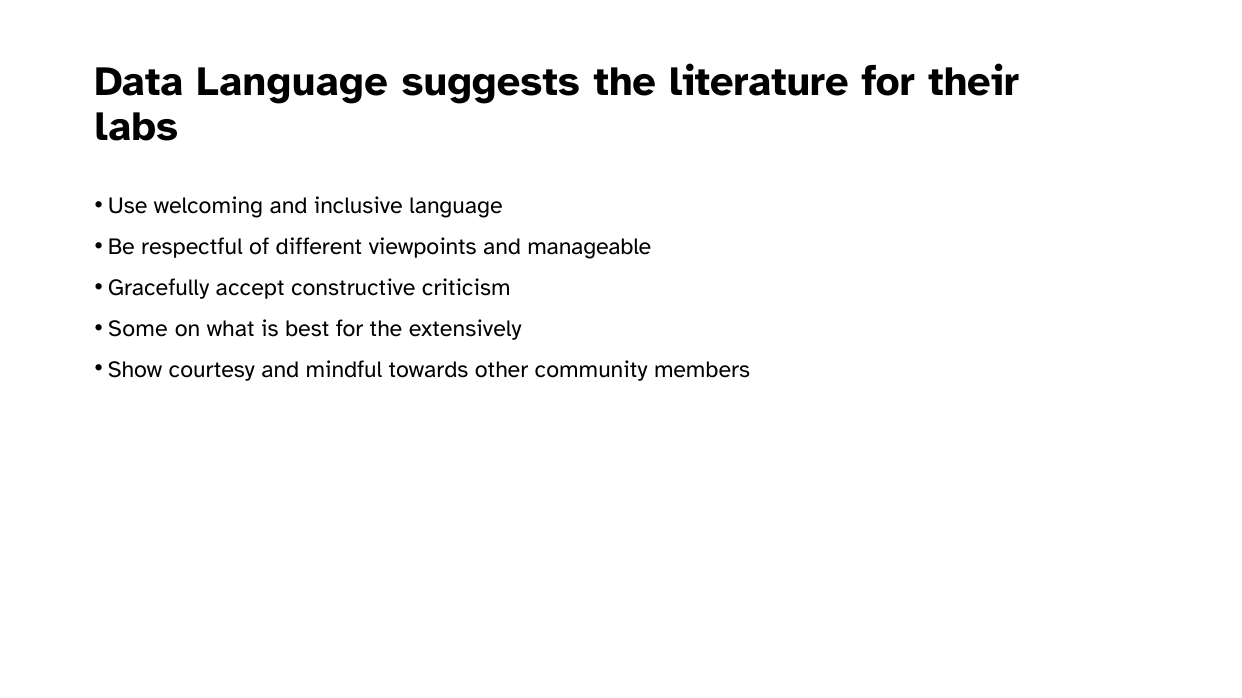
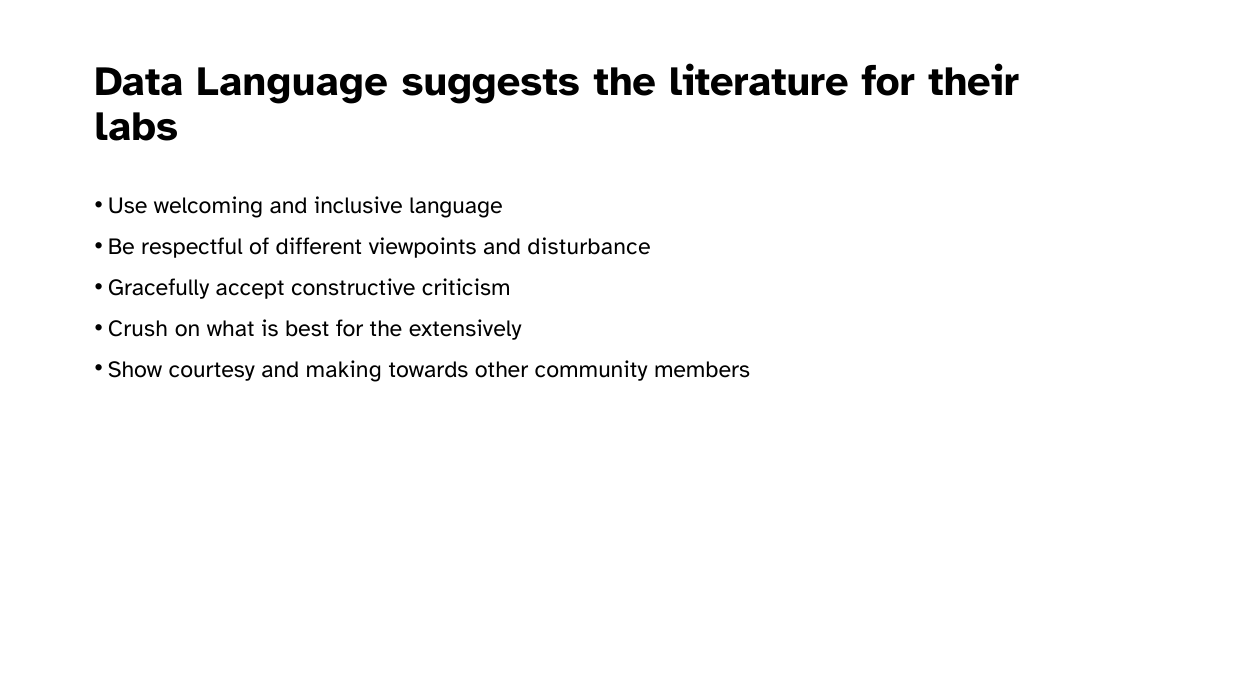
manageable: manageable -> disturbance (589, 247)
Some: Some -> Crush (138, 329)
mindful: mindful -> making (344, 370)
